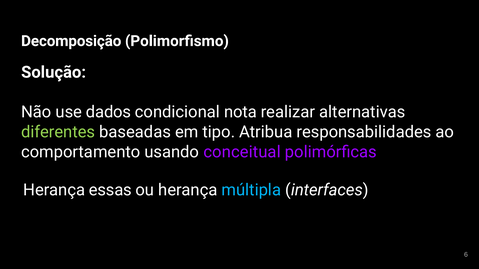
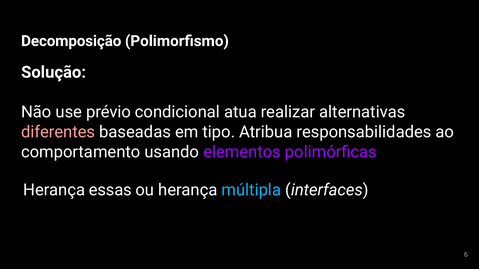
dados: dados -> prévio (109, 112)
nota: nota -> atua (240, 112)
diferentes colour: light green -> pink (58, 132)
conceitual: conceitual -> elementos (242, 152)
